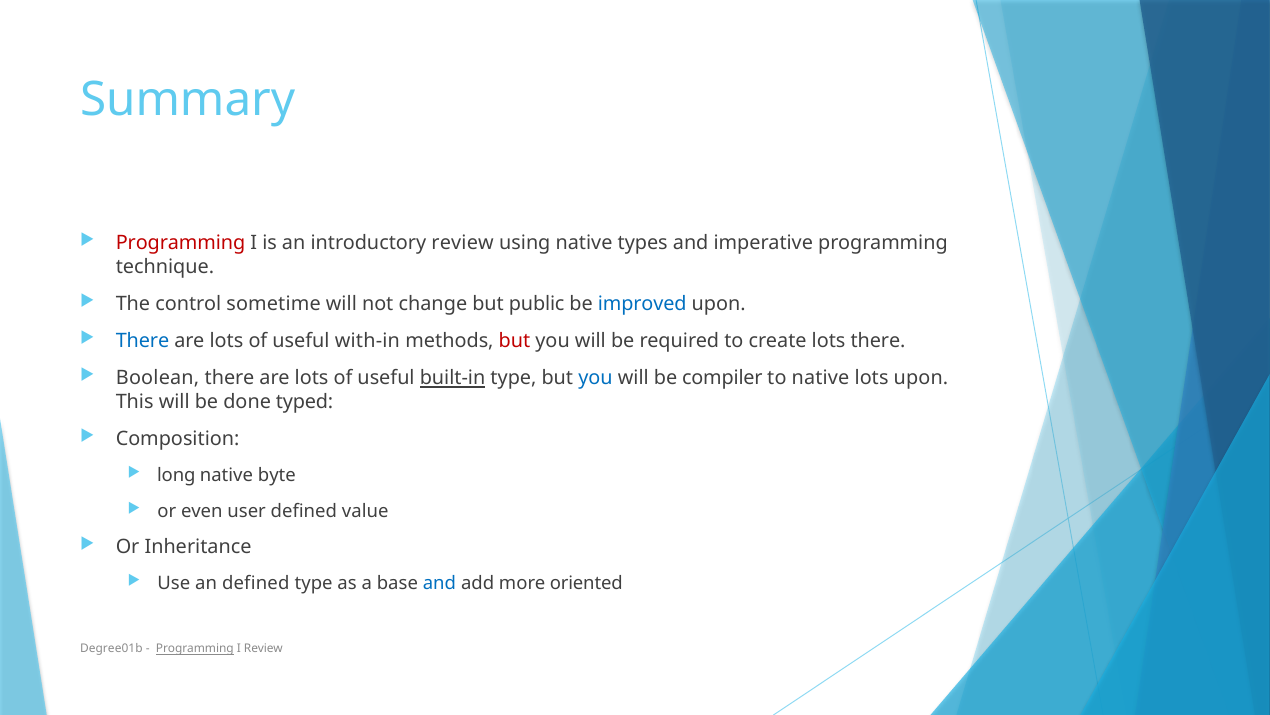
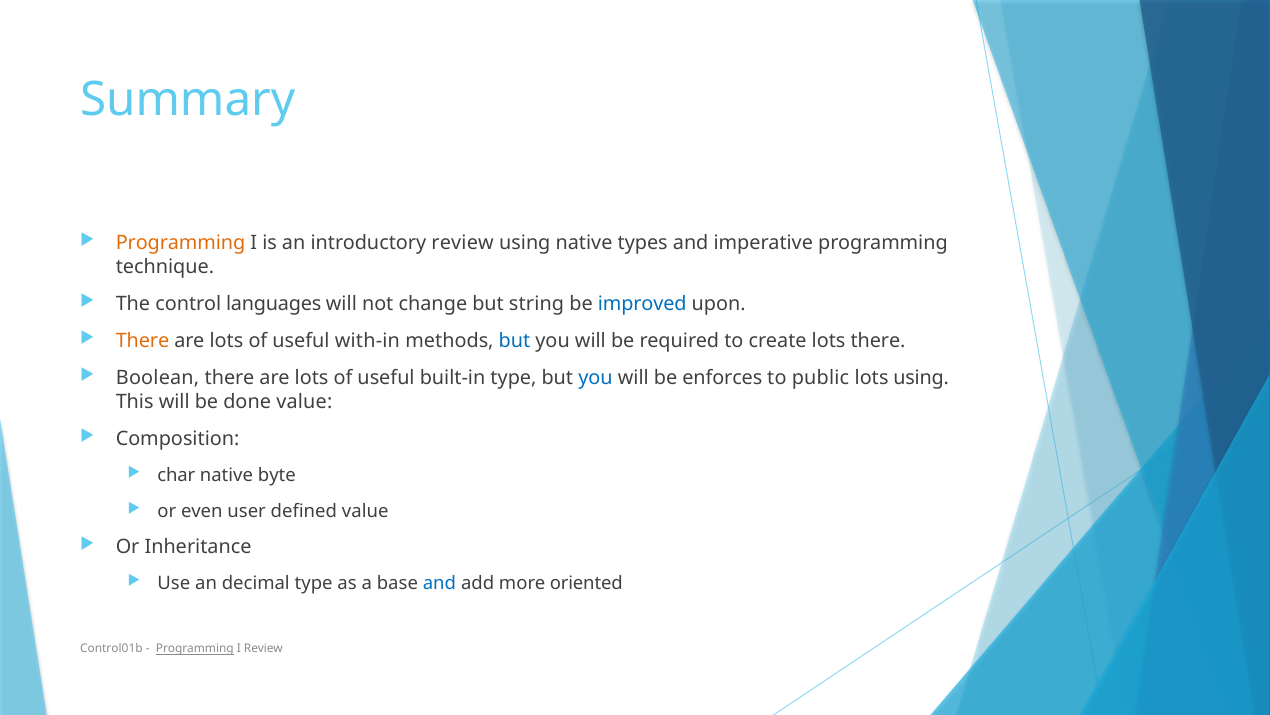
Programming colour: red -> orange (181, 243)
sometime: sometime -> languages (274, 304)
public: public -> string (537, 304)
There colour: blue -> orange (143, 341)
but colour: red -> blue (514, 341)
built-in underline: present -> none (453, 378)
compiler: compiler -> enforces (722, 378)
to native: native -> public (821, 378)
lots upon: upon -> using (921, 378)
done typed: typed -> value (304, 402)
long: long -> char (176, 475)
an defined: defined -> decimal (256, 583)
Degree01b: Degree01b -> Control01b (111, 648)
